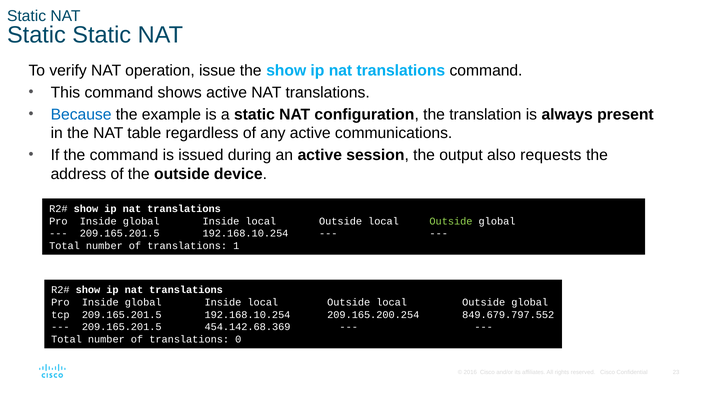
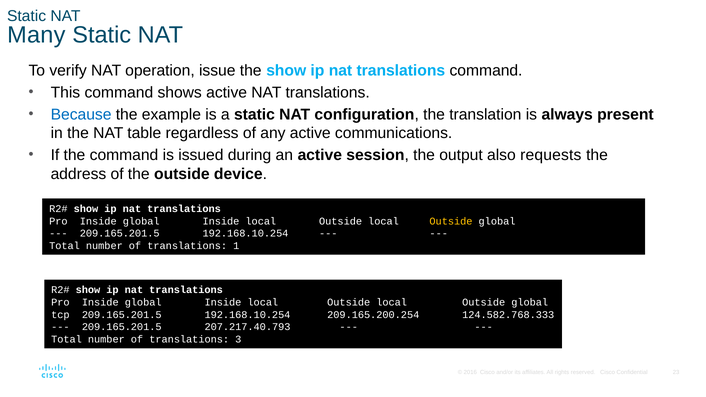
Static: Static -> Many (36, 35)
Outside colour: light green -> yellow (451, 221)
849.679.797.552: 849.679.797.552 -> 124.582.768.333 (508, 315)
454.142.68.369: 454.142.68.369 -> 207.217.40.793 (247, 327)
0: 0 -> 3 (238, 339)
